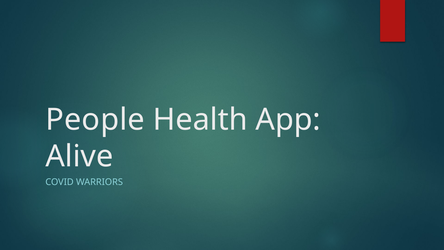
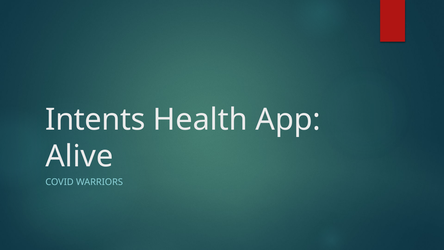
People: People -> Intents (95, 119)
